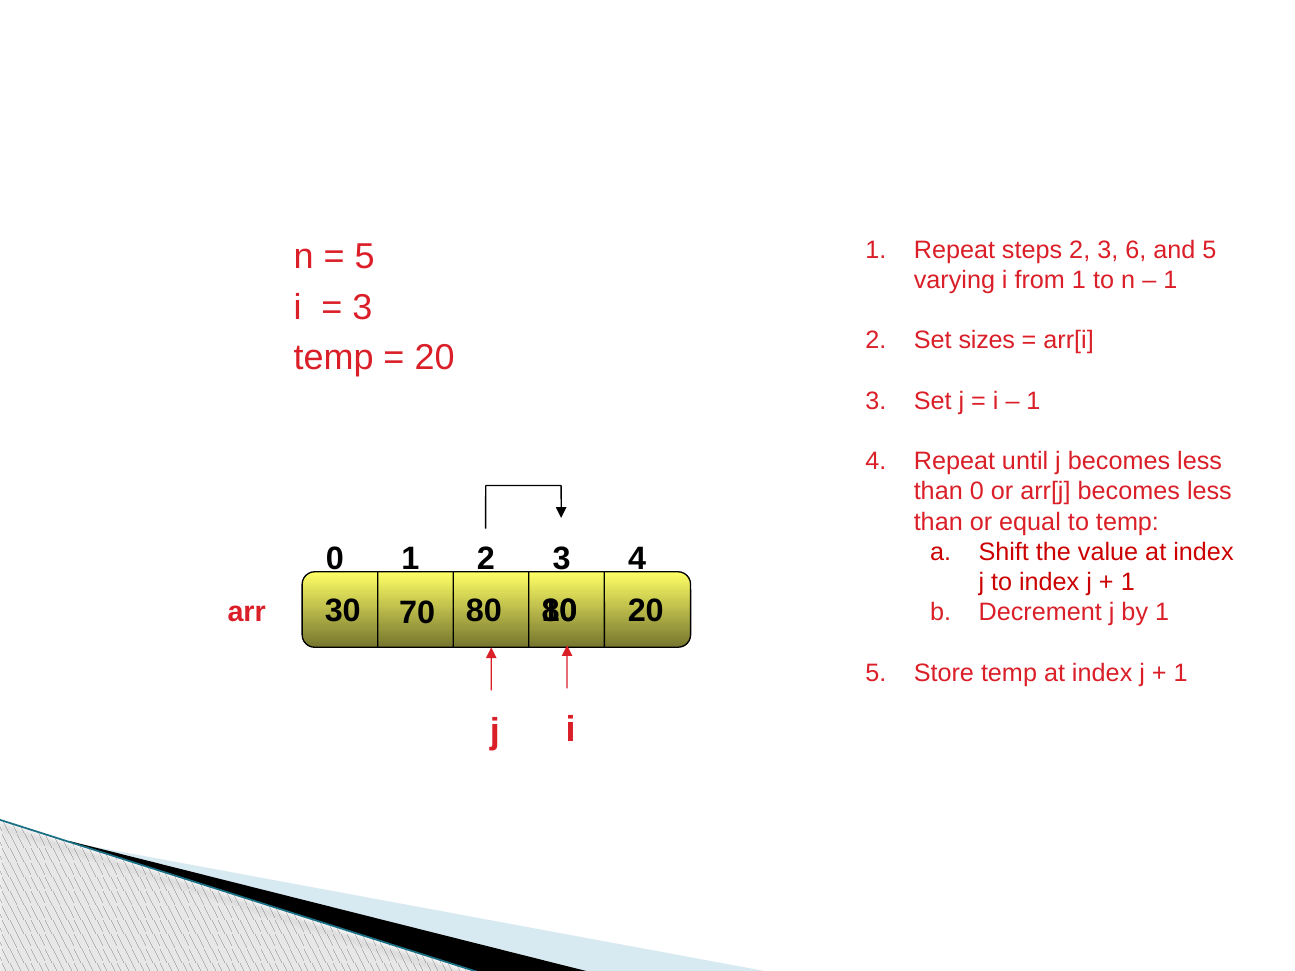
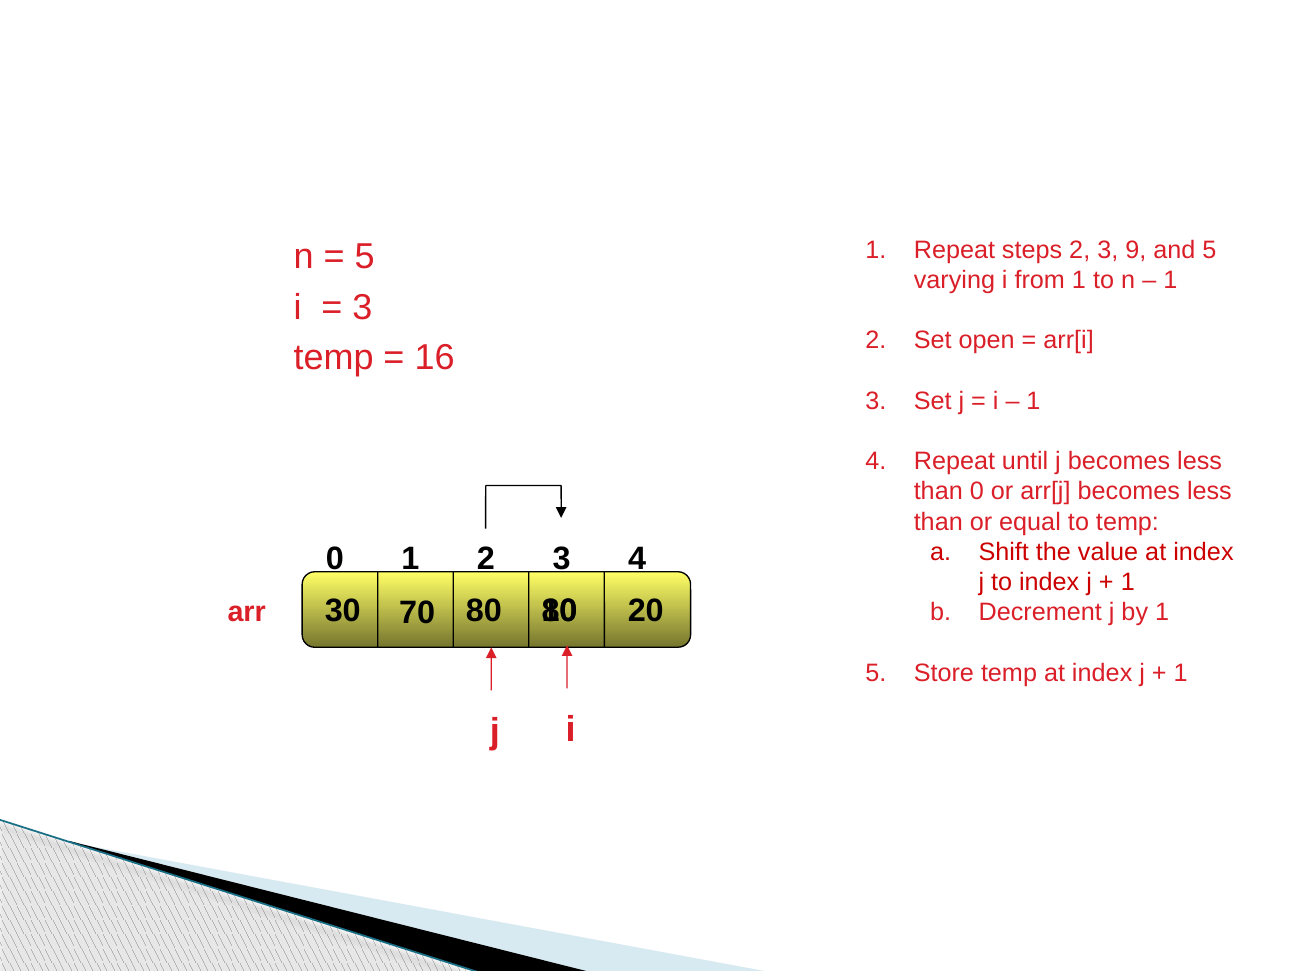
6: 6 -> 9 (1136, 250)
sizes: sizes -> open (987, 341)
20: 20 -> 16 (435, 358)
